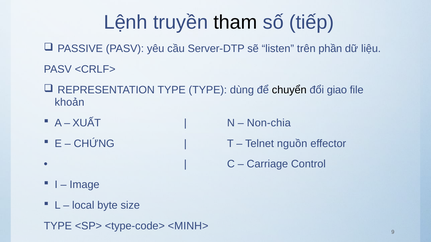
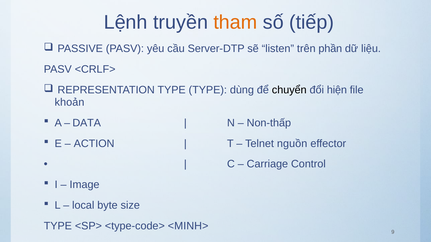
tham colour: black -> orange (235, 22)
giao: giao -> hiện (337, 90)
XUẤT: XUẤT -> DATA (87, 123)
Non-chia: Non-chia -> Non-thấp (269, 123)
CHỨNG: CHỨNG -> ACTION (94, 144)
